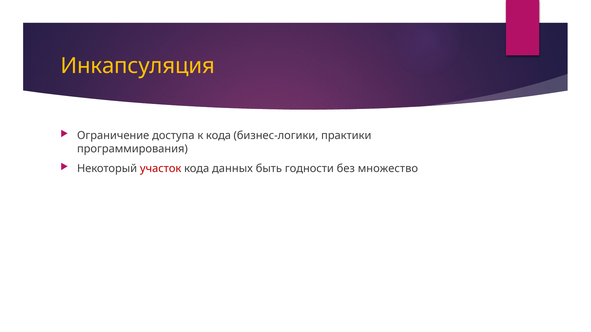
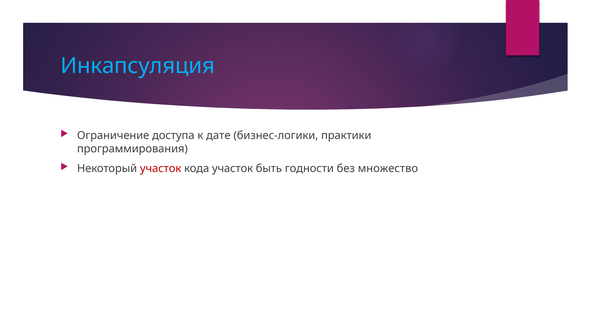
Инкапсуляция colour: yellow -> light blue (138, 66)
к кода: кода -> дате (218, 136)
кода данных: данных -> участок (233, 169)
